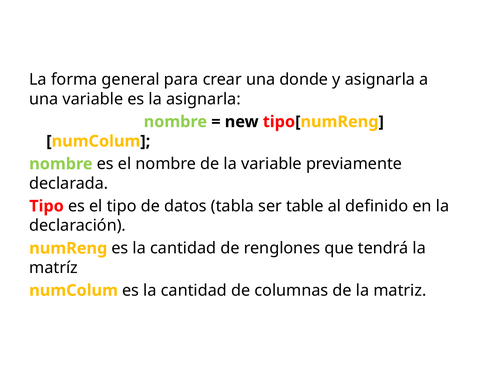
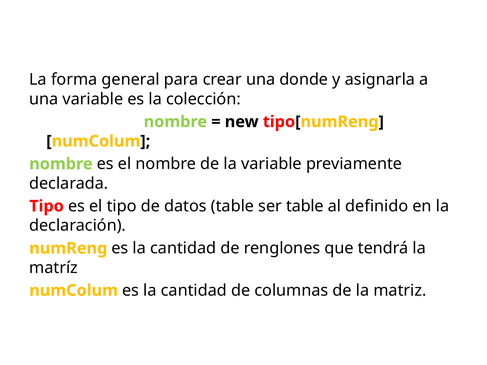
la asignarla: asignarla -> colección (203, 99)
datos tabla: tabla -> table (232, 206)
